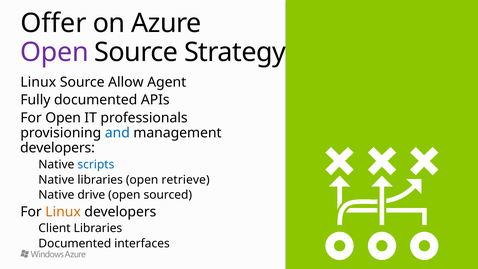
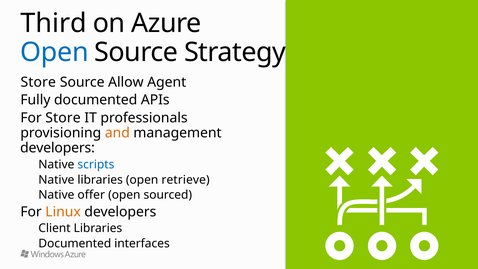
Offer: Offer -> Third (54, 23)
Open colour: purple -> blue (54, 52)
Linux: Linux -> Store (38, 82)
For Open: Open -> Store (63, 118)
and colour: blue -> orange (117, 133)
drive: drive -> offer (91, 195)
